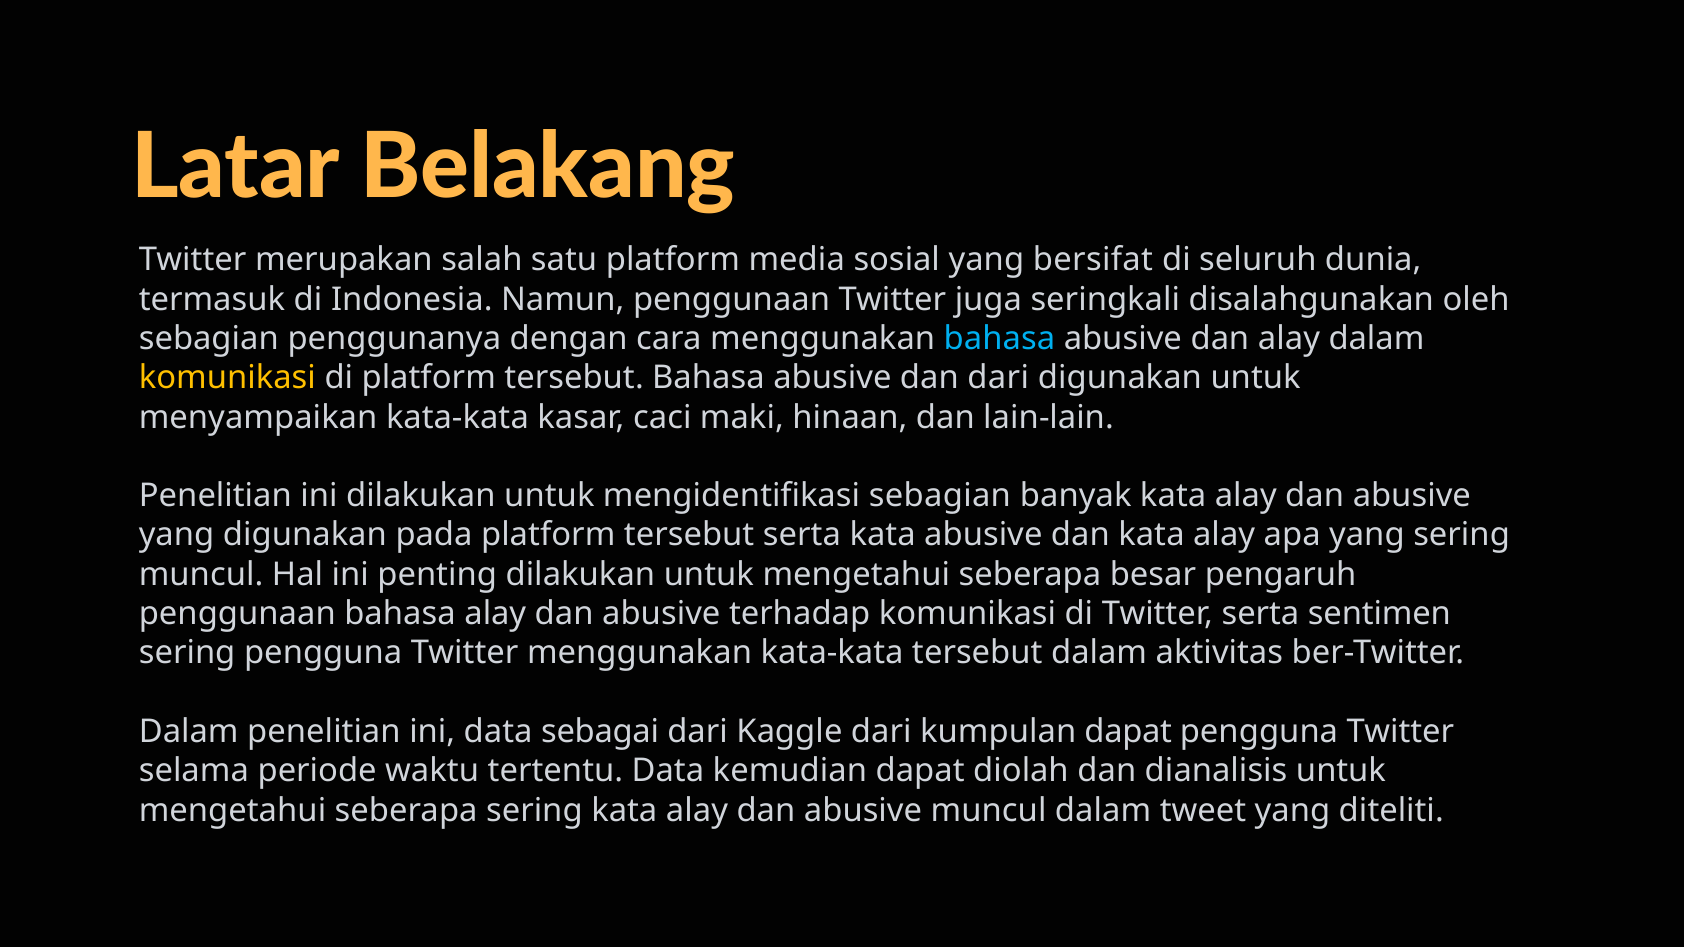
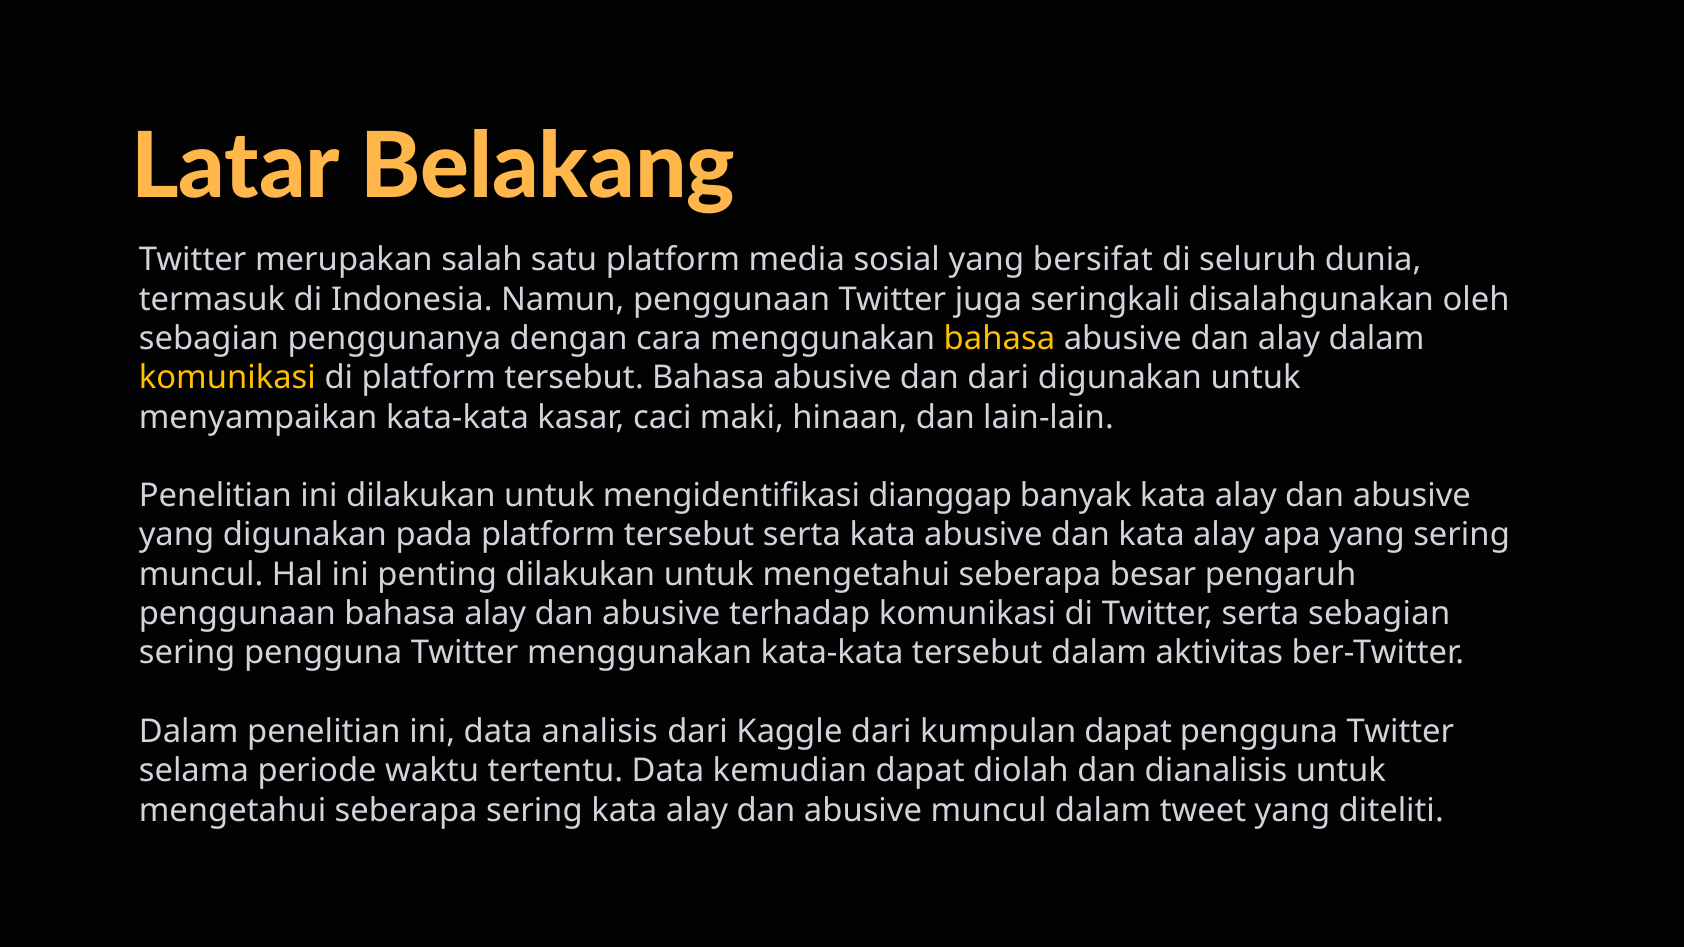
bahasa colour: light blue -> yellow (999, 339)
mengidentifikasi sebagian: sebagian -> dianggap (940, 496)
serta sentimen: sentimen -> sebagian (1379, 614)
sebagai: sebagai -> analisis (600, 732)
